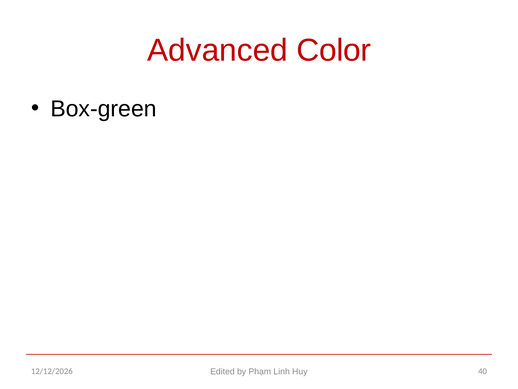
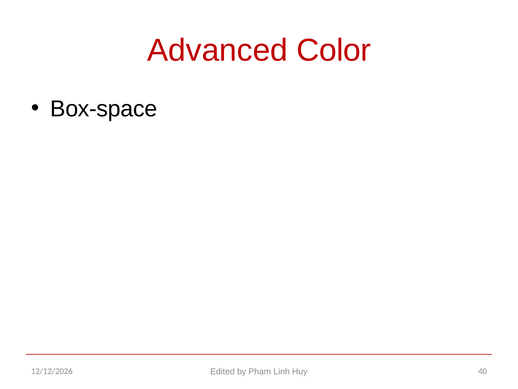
Box-green: Box-green -> Box-space (104, 109)
